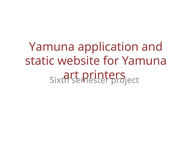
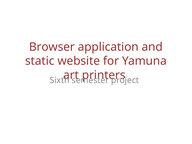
Yamuna: Yamuna -> Browser (52, 47)
